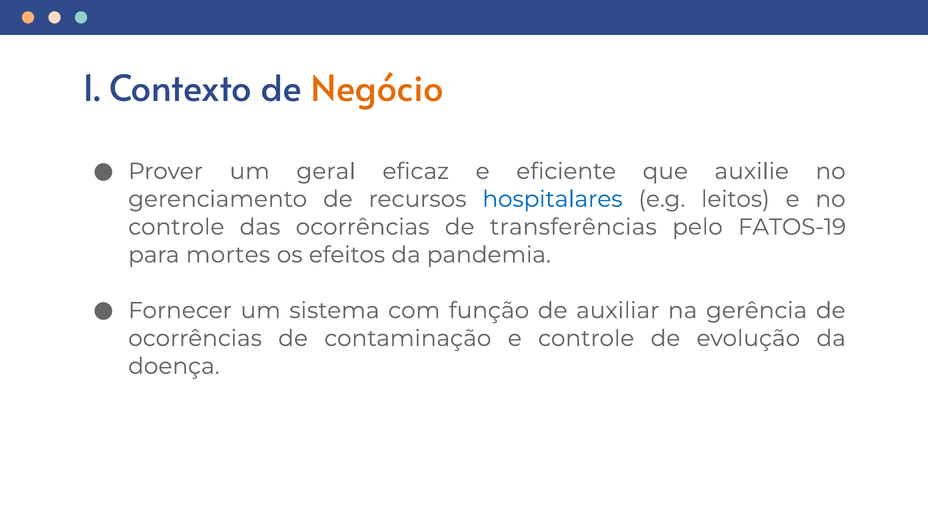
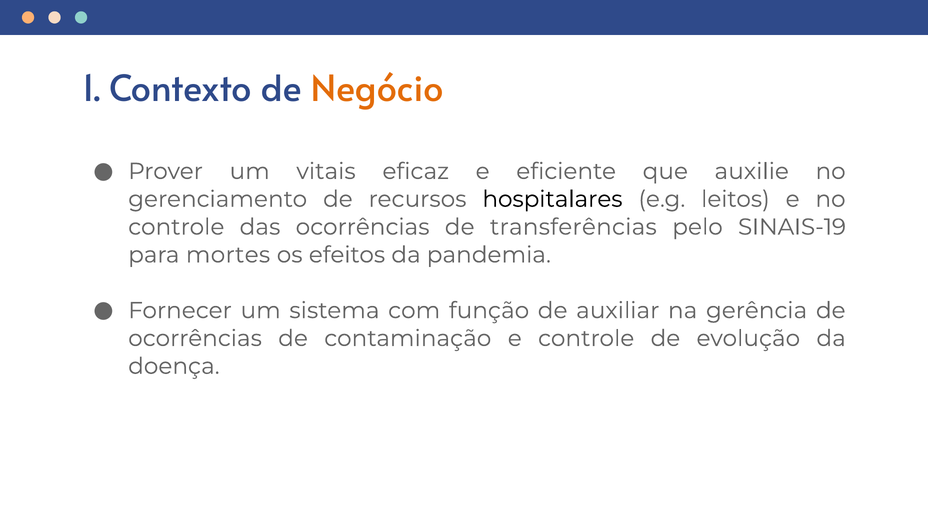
geral: geral -> vitais (326, 171)
hospitalares colour: blue -> black (552, 199)
FATOS-19: FATOS-19 -> SINAIS-19 (792, 227)
